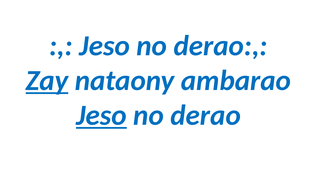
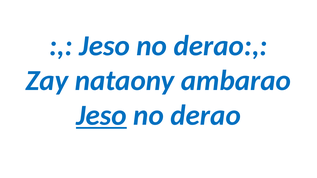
Zay underline: present -> none (47, 81)
